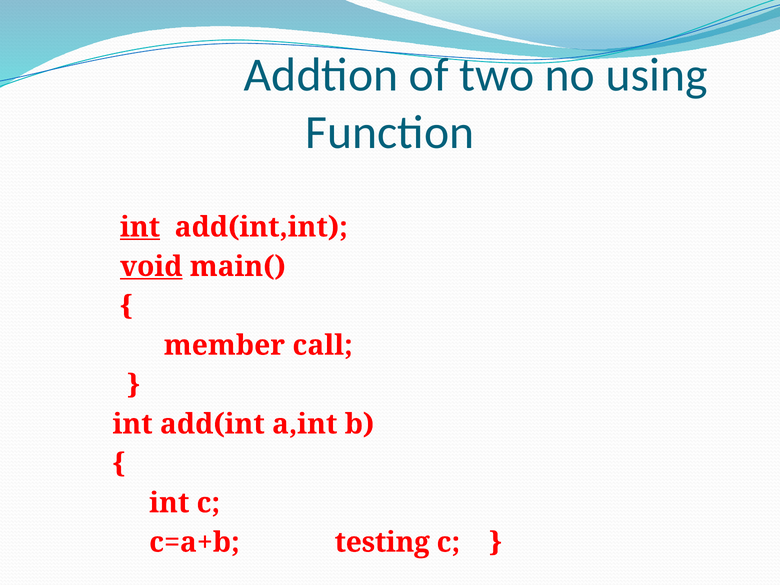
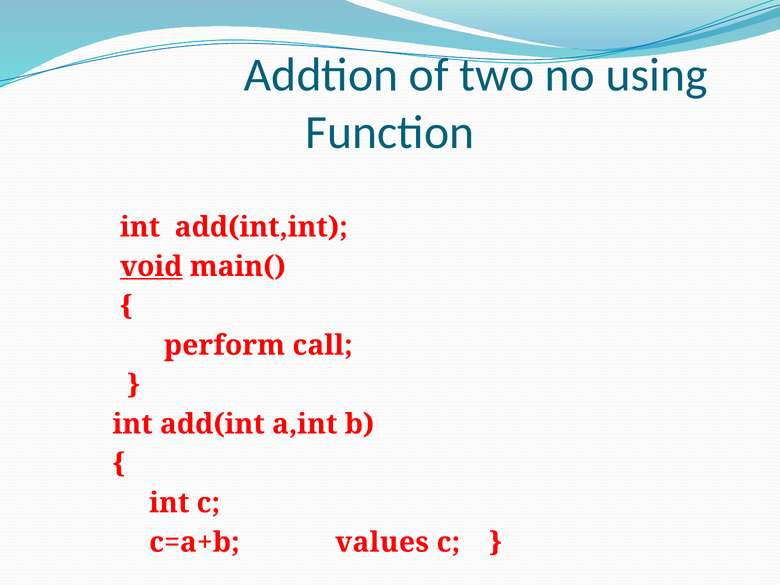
int underline: present -> none (140, 227)
member: member -> perform (224, 345)
testing: testing -> values (382, 542)
